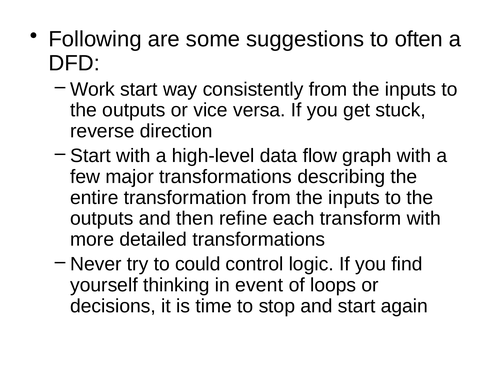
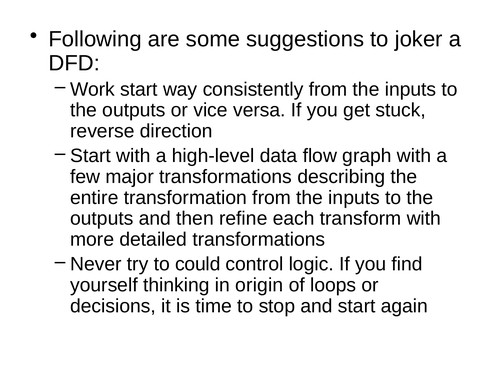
often: often -> joker (419, 39)
event: event -> origin (259, 285)
